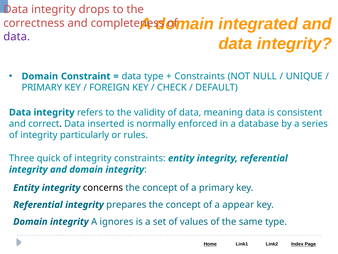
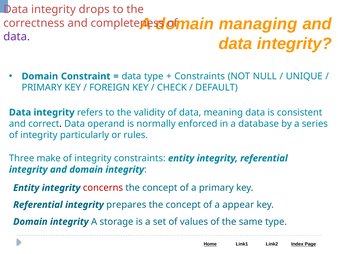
integrated: integrated -> managing (258, 24)
inserted: inserted -> operand (106, 123)
quick: quick -> make (49, 158)
concerns colour: black -> red (103, 187)
ignores: ignores -> storage (116, 221)
